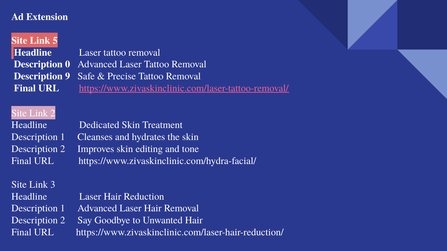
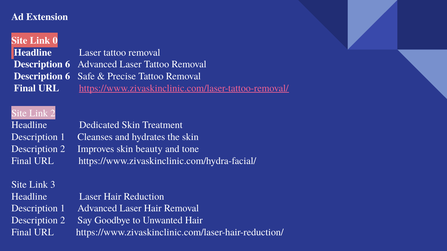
5: 5 -> 0 (55, 41)
0: 0 -> 6 (68, 64)
9: 9 -> 6 (68, 76)
editing: editing -> beauty (149, 149)
